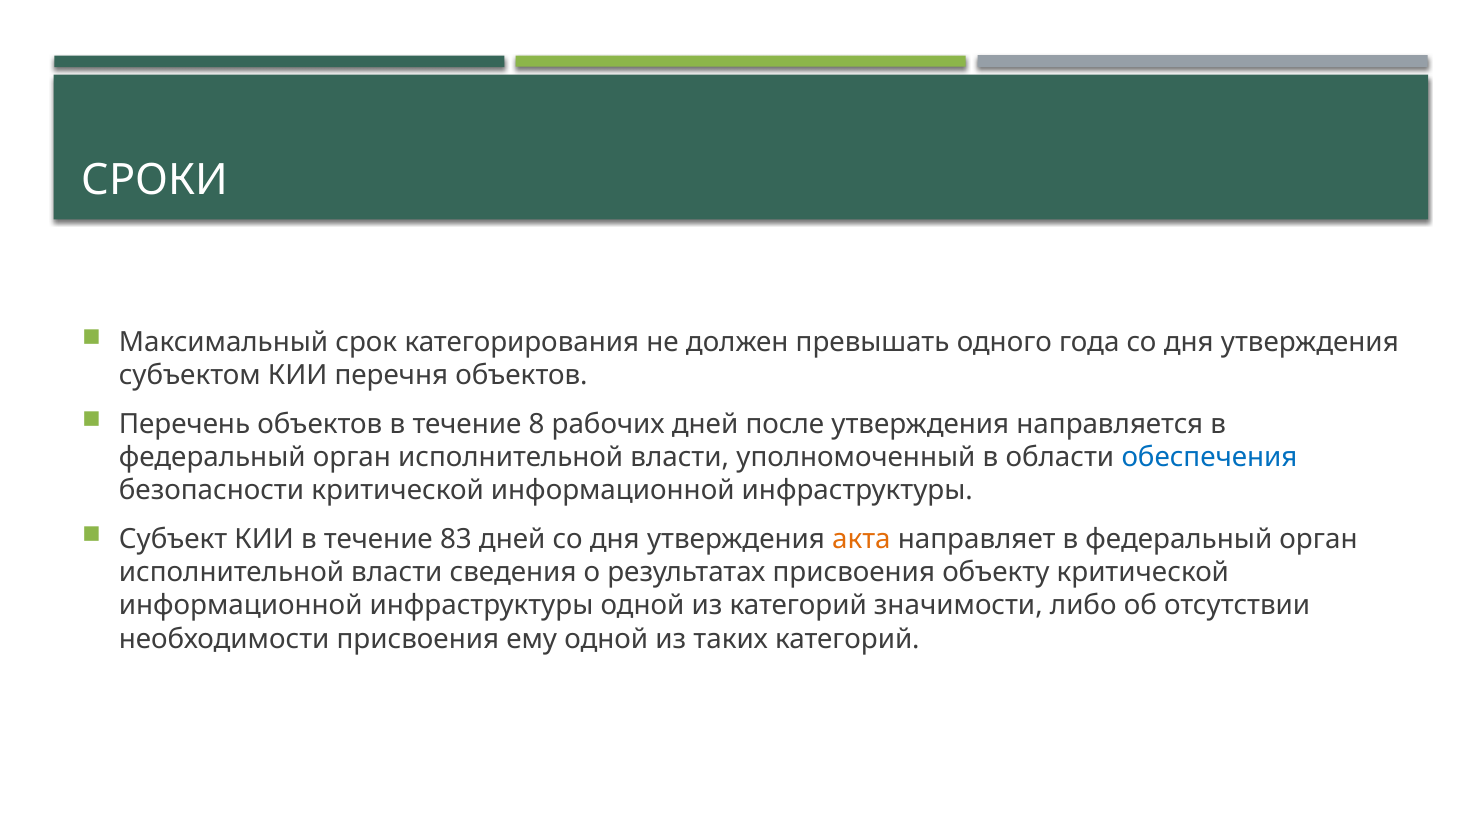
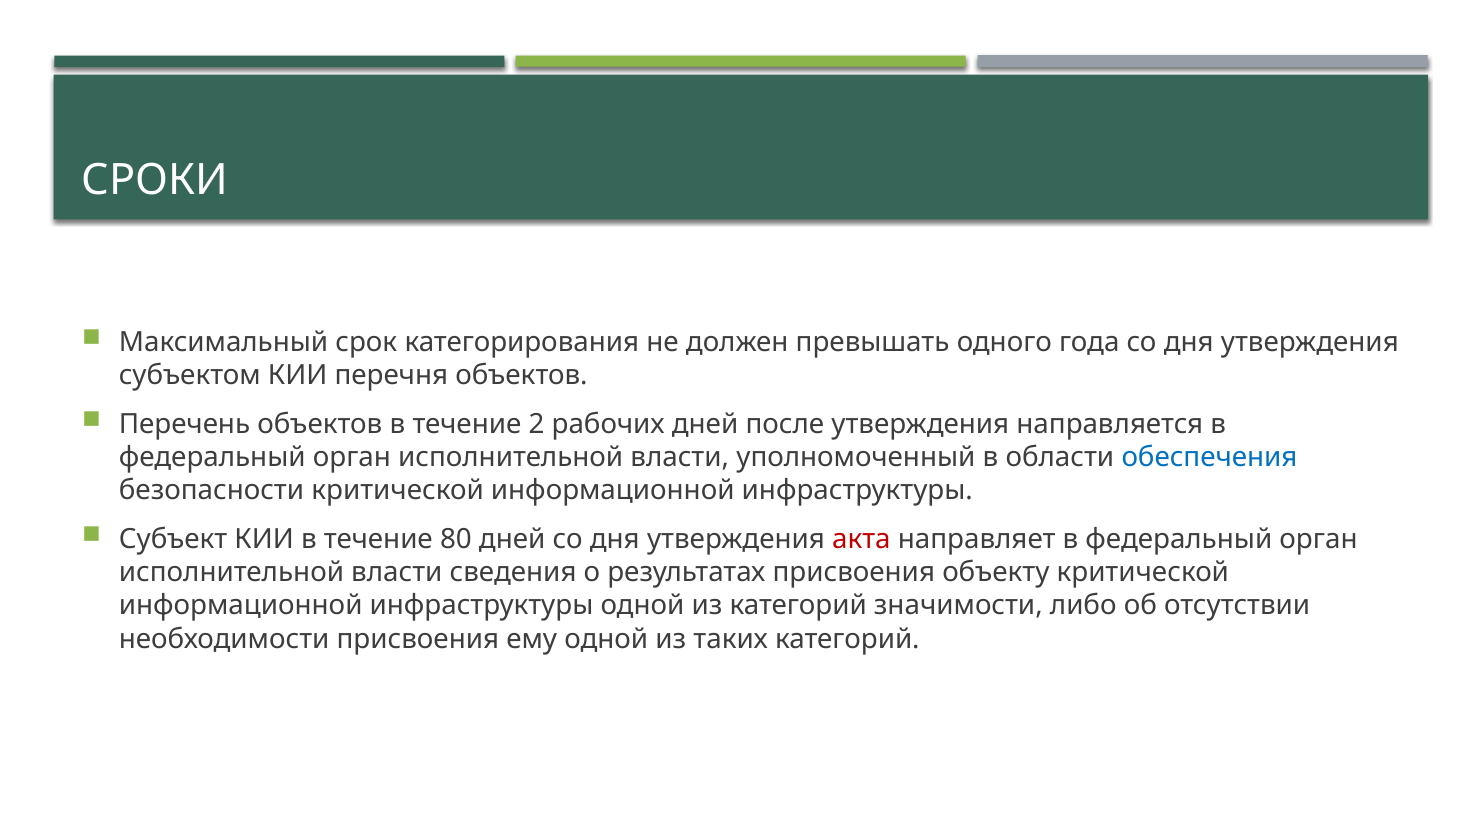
8: 8 -> 2 (537, 424)
83: 83 -> 80 (456, 539)
акта colour: orange -> red (861, 539)
